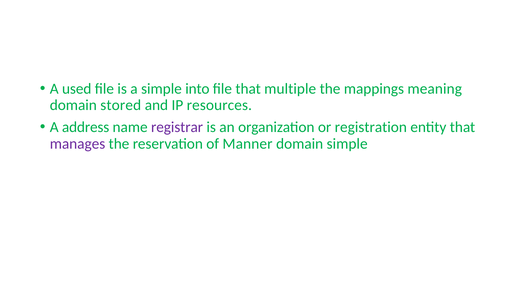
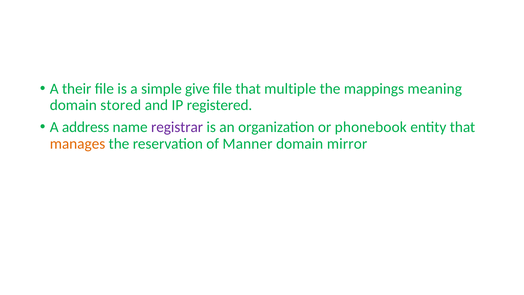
used: used -> their (77, 89)
into: into -> give (197, 89)
resources: resources -> registered (219, 105)
registration: registration -> phonebook (371, 127)
manages colour: purple -> orange (78, 144)
domain simple: simple -> mirror (347, 144)
